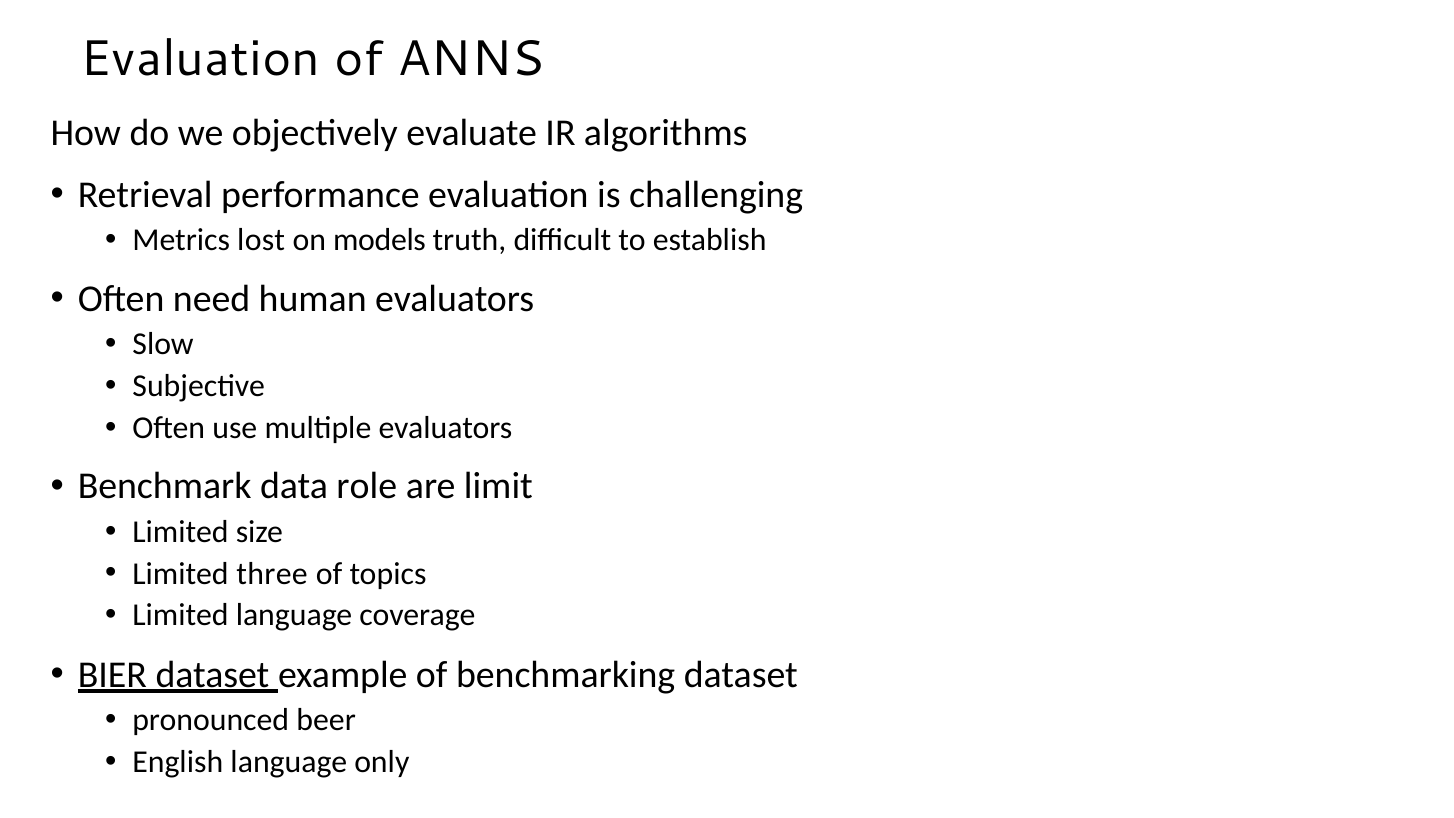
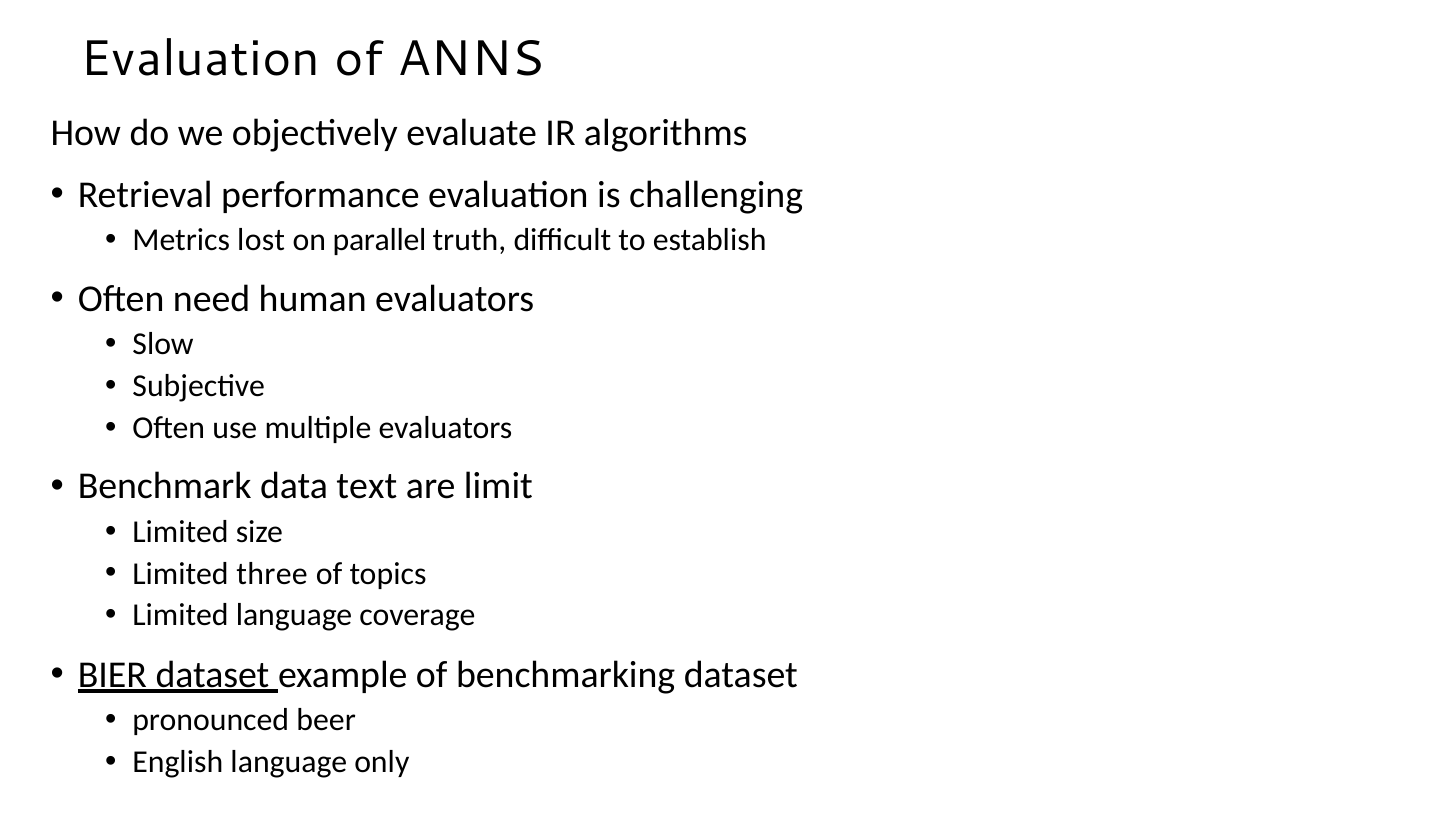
models: models -> parallel (380, 240)
role: role -> text (367, 486)
